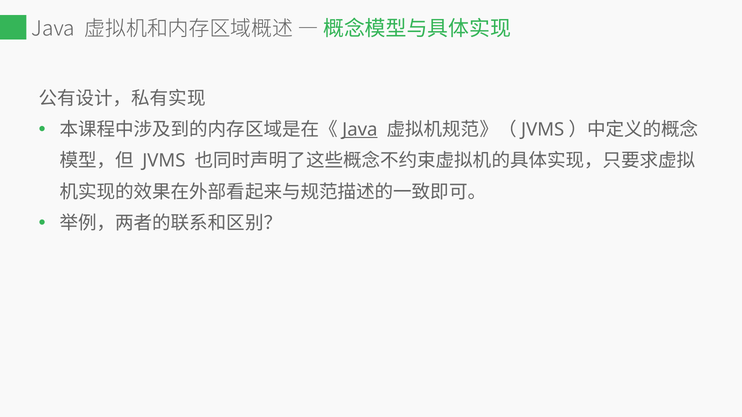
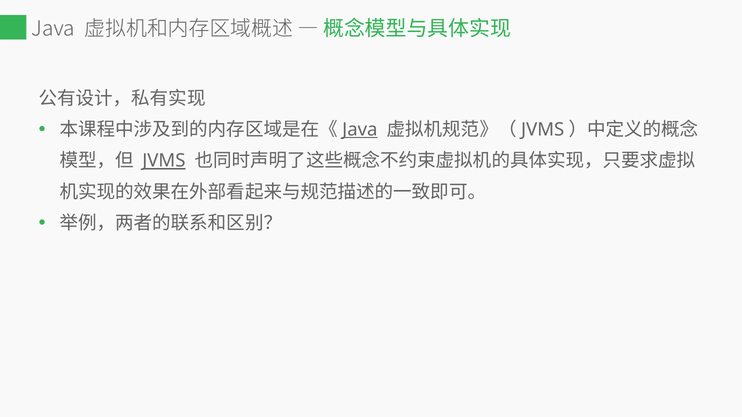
JVMS underline: none -> present (164, 161)
